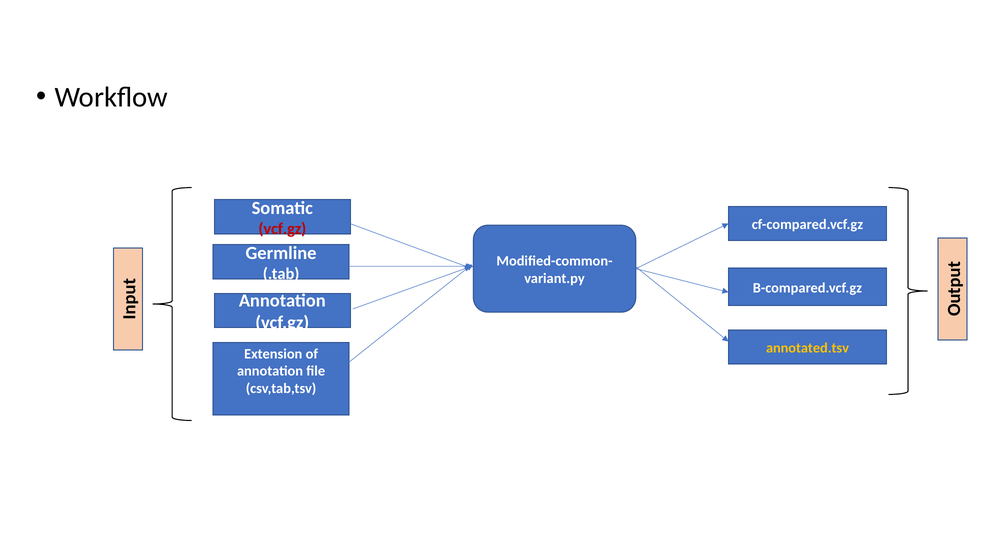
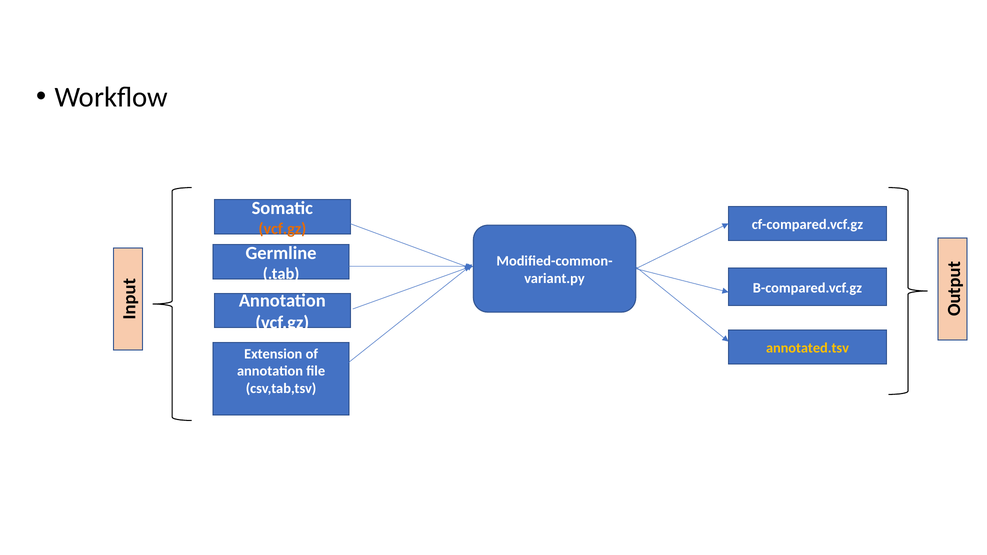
vcf.gz colour: red -> orange (282, 229)
